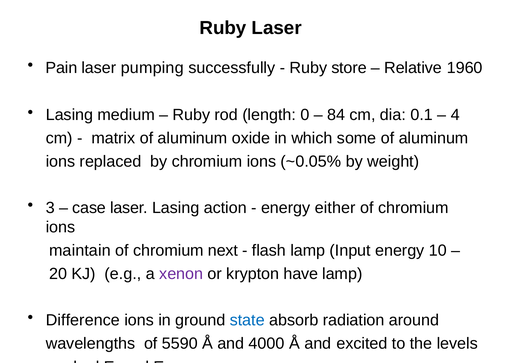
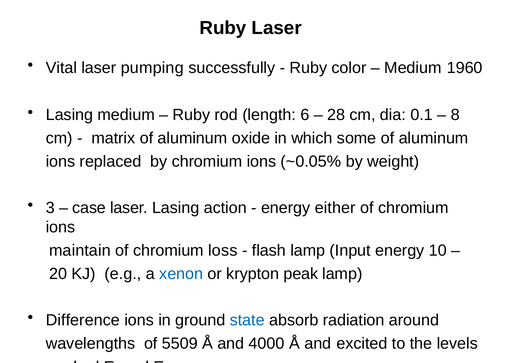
Pain: Pain -> Vital (61, 68)
store: store -> color (349, 68)
Relative: Relative -> Medium (413, 68)
0: 0 -> 6 (305, 115)
84: 84 -> 28 (336, 115)
4: 4 -> 8 (455, 115)
next: next -> loss (223, 251)
xenon colour: purple -> blue (181, 274)
have: have -> peak (301, 274)
5590: 5590 -> 5509 (180, 344)
